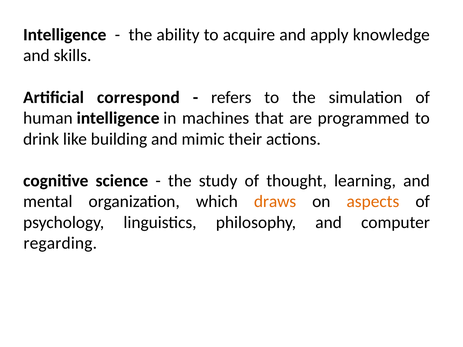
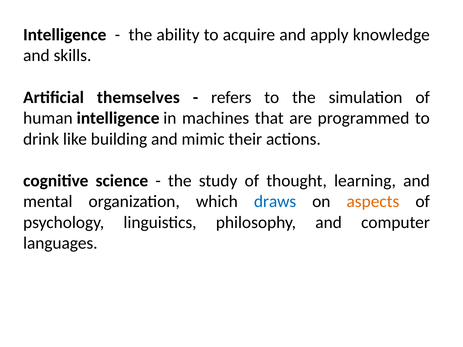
correspond: correspond -> themselves (138, 97)
draws colour: orange -> blue (275, 202)
regarding: regarding -> languages (60, 243)
